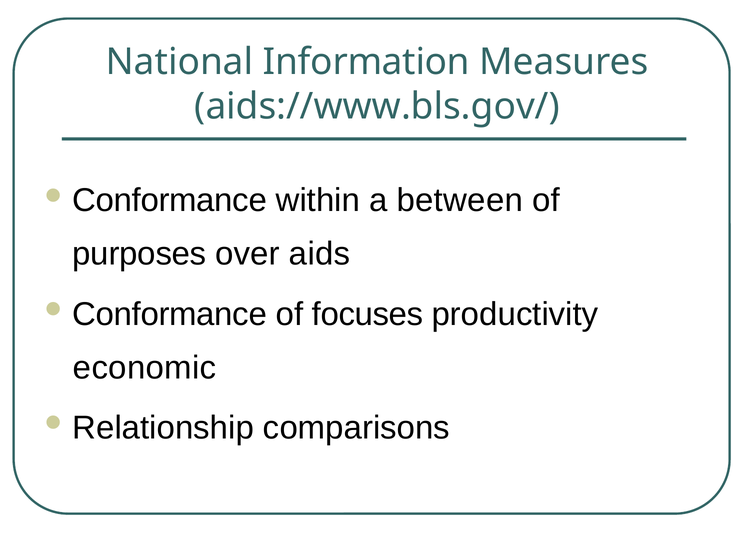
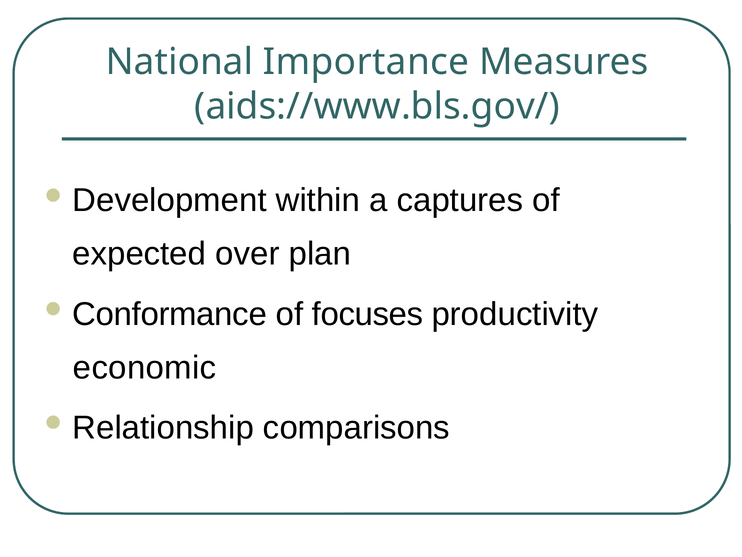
Information: Information -> Importance (366, 62)
Conformance: Conformance -> Development (170, 200)
between: between -> captures (460, 200)
purposes: purposes -> expected (139, 254)
aids: aids -> plan (320, 254)
